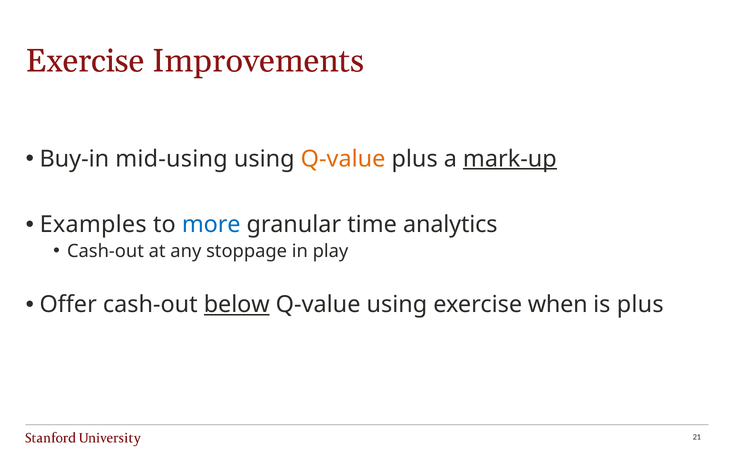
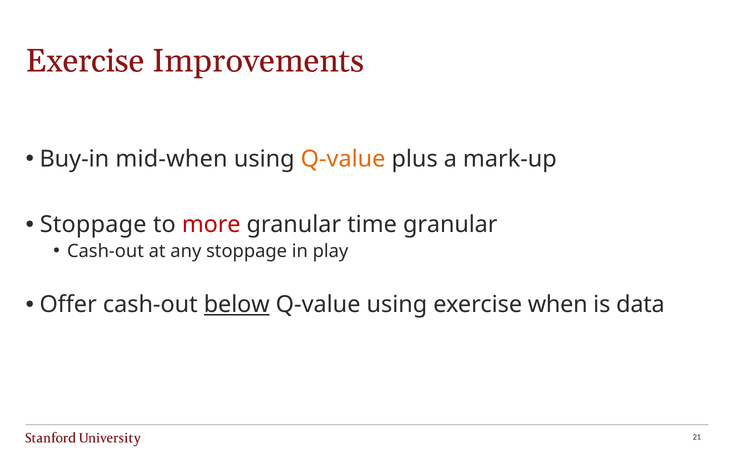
mid-using: mid-using -> mid-when (171, 159)
mark-up underline: present -> none (510, 159)
Examples: Examples -> Stoppage (93, 225)
more colour: blue -> red (211, 225)
time analytics: analytics -> granular (450, 225)
is plus: plus -> data (640, 305)
